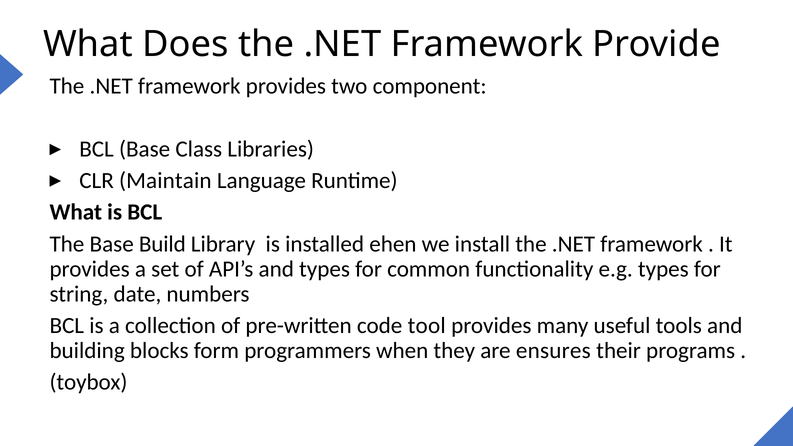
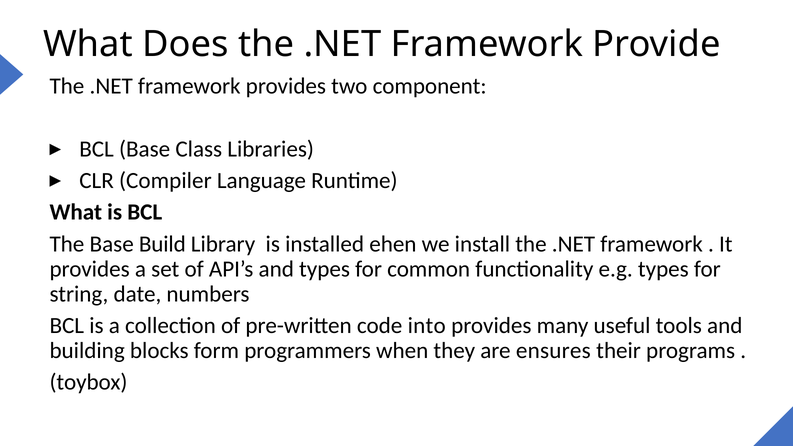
Maintain: Maintain -> Compiler (165, 181)
tool: tool -> into (427, 326)
